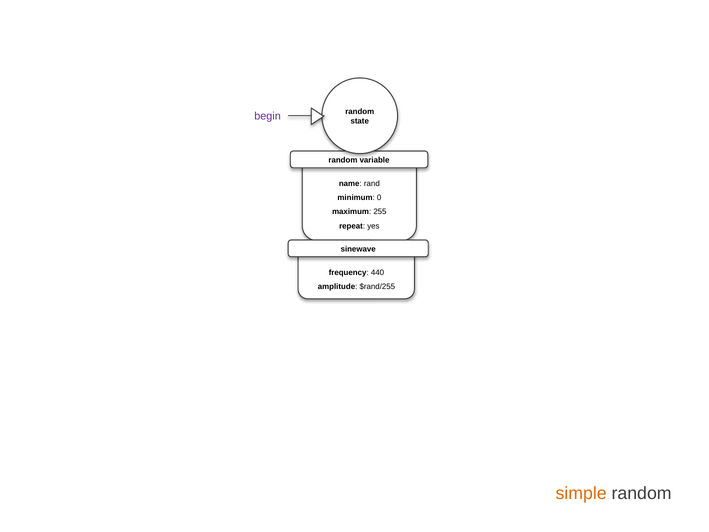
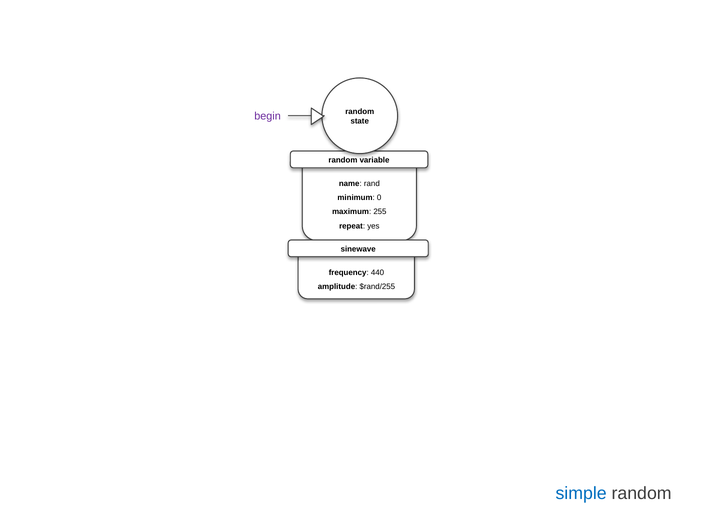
simple colour: orange -> blue (581, 493)
